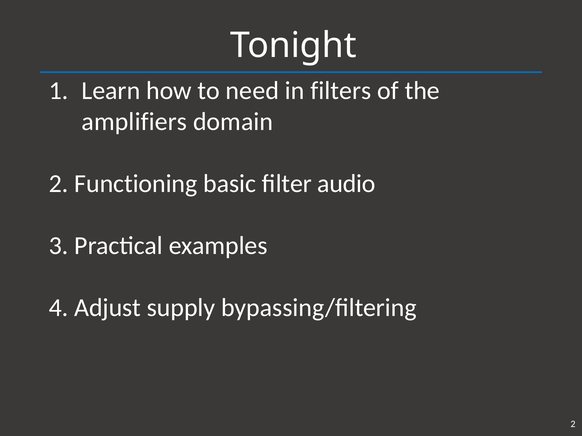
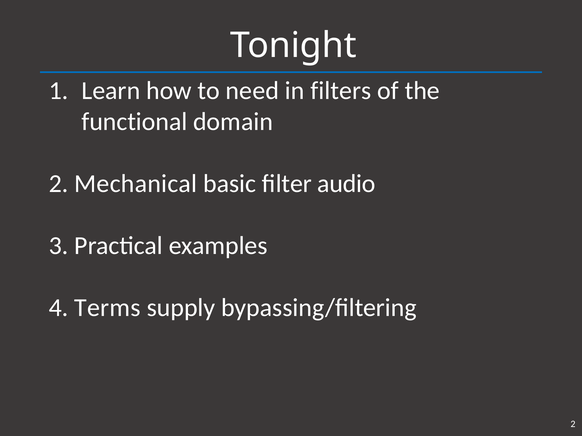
amplifiers: amplifiers -> functional (134, 122)
Functioning: Functioning -> Mechanical (136, 184)
Adjust: Adjust -> Terms (107, 308)
